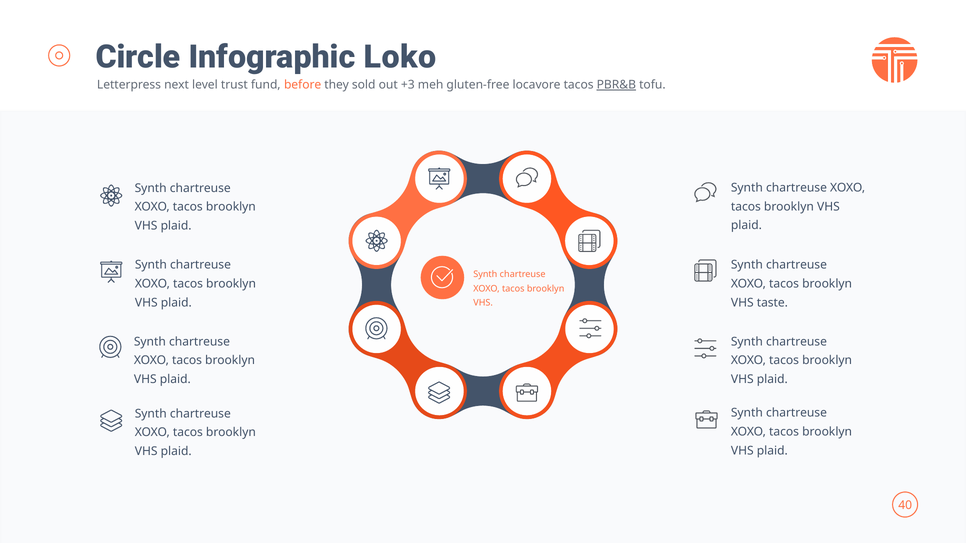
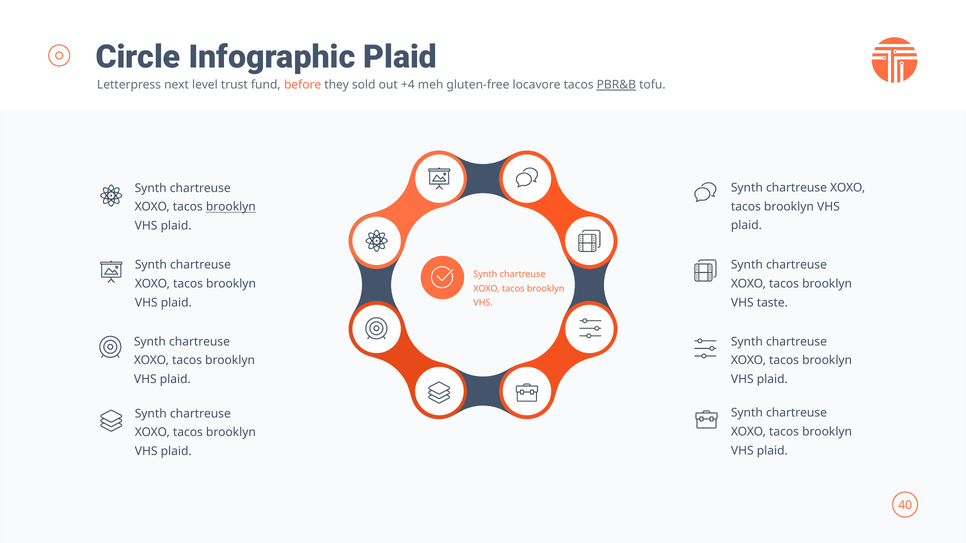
Infographic Loko: Loko -> Plaid (400, 57)
+3: +3 -> +4 (408, 85)
brooklyn underline: none -> present (231, 207)
